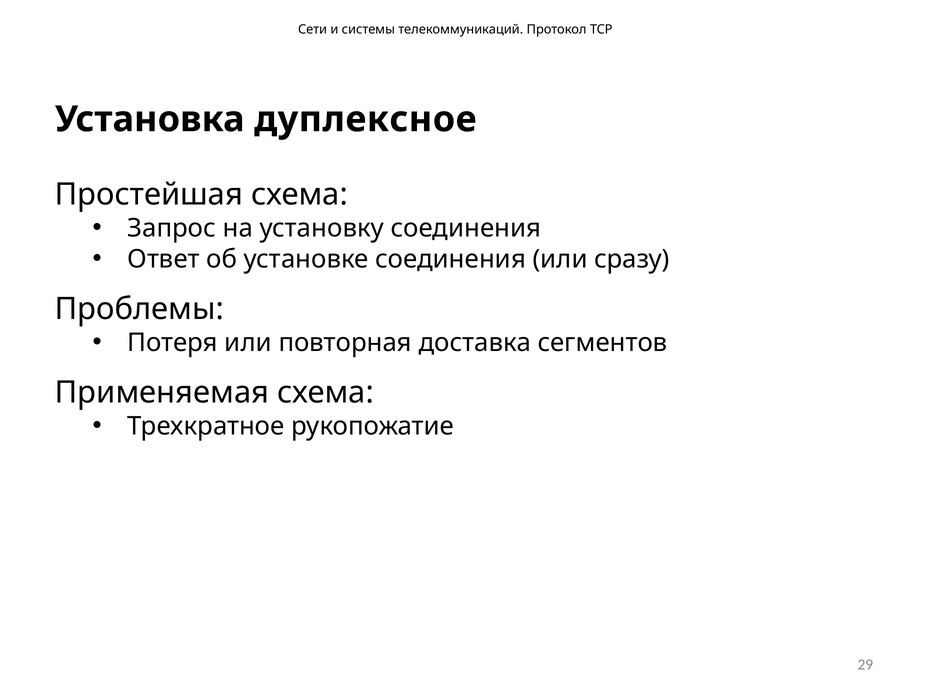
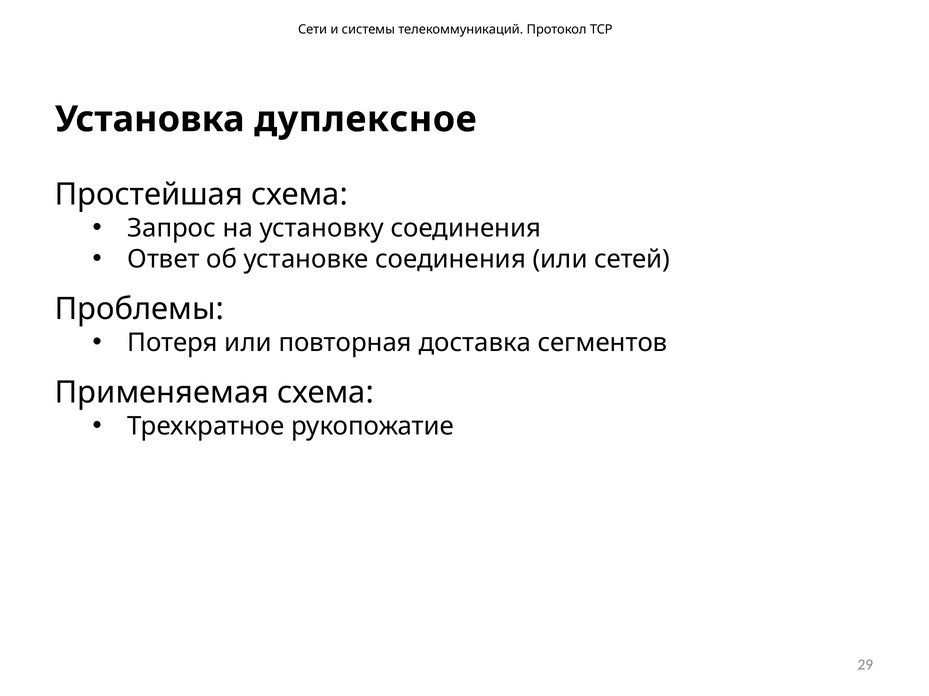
сразу: сразу -> сетей (632, 260)
